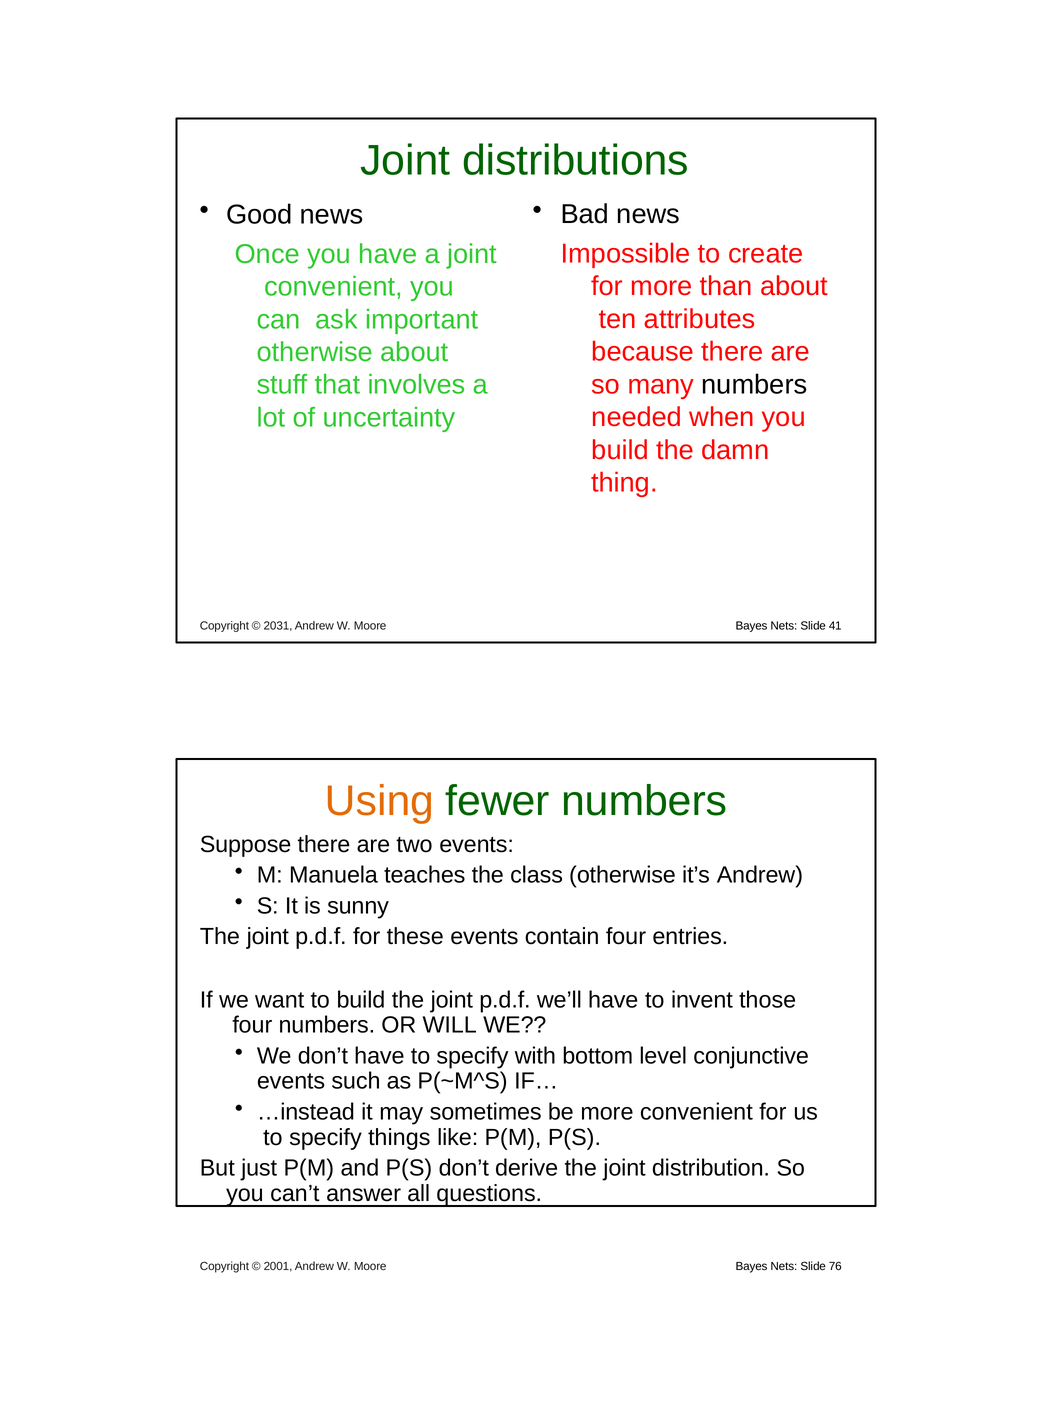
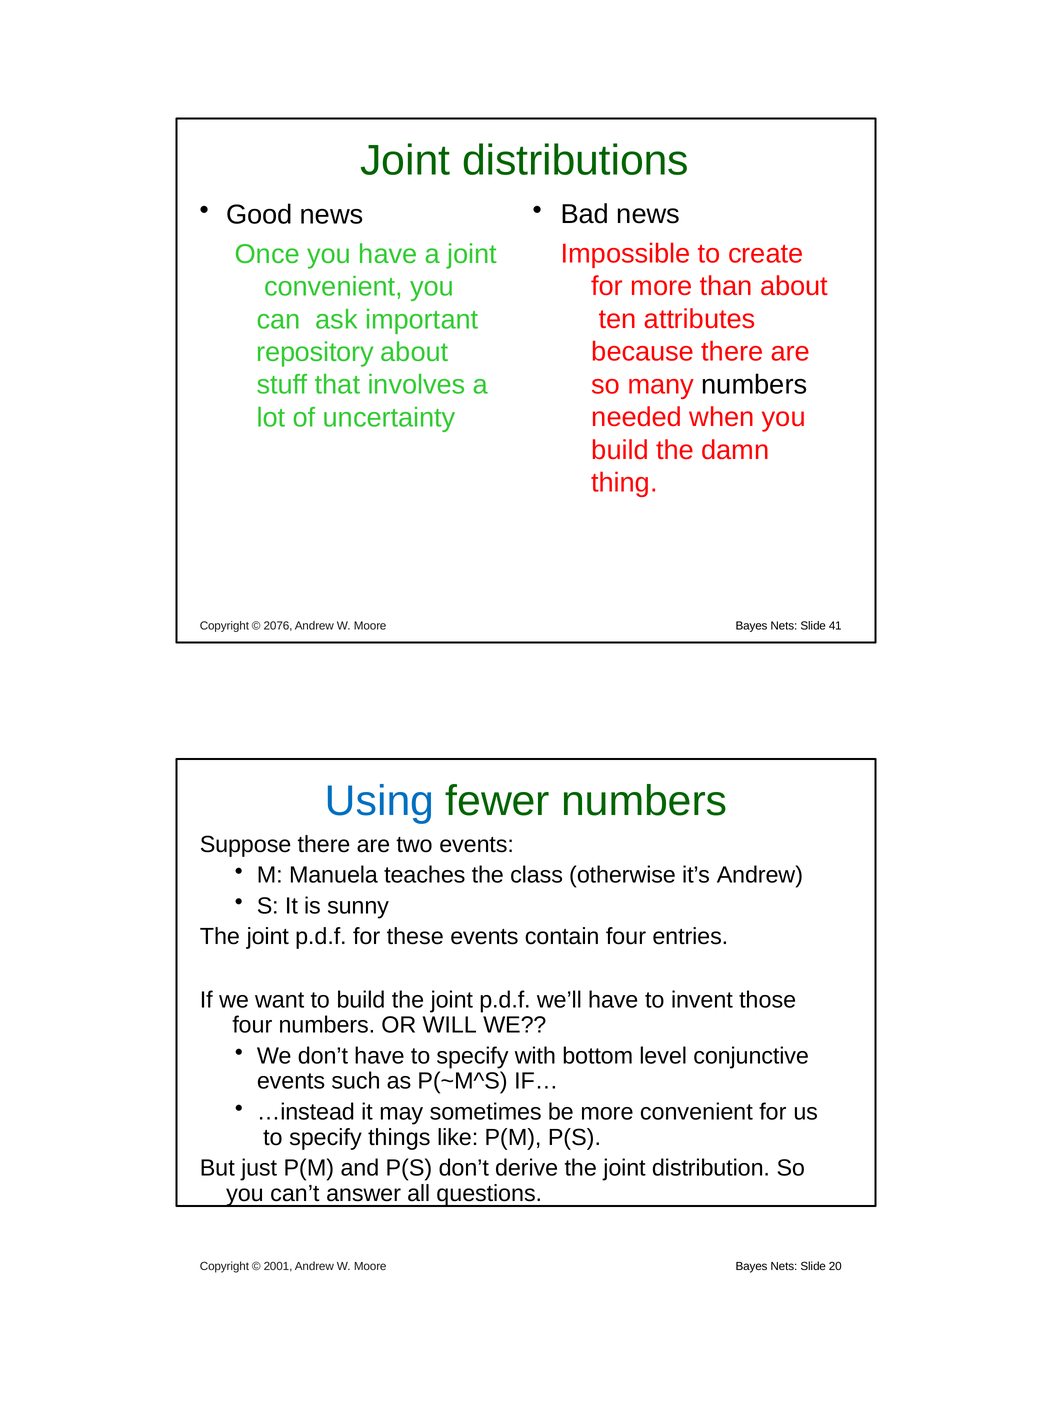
otherwise: otherwise -> repository (315, 352)
2031: 2031 -> 2076 (278, 626)
Using colour: orange -> blue (380, 801)
76: 76 -> 20 (835, 1267)
